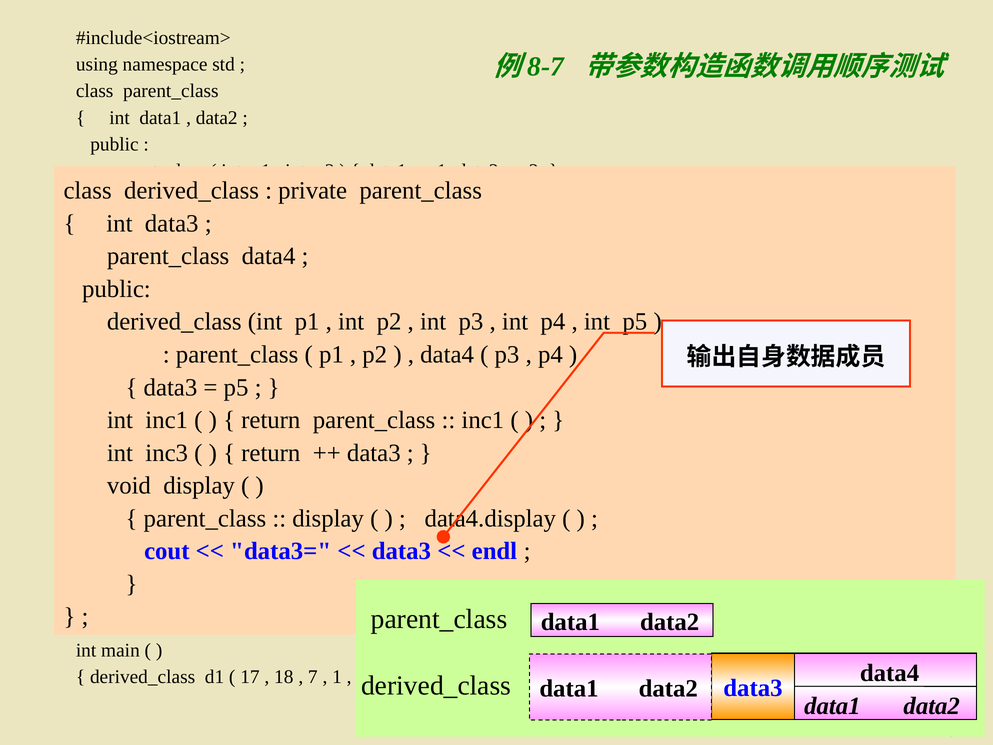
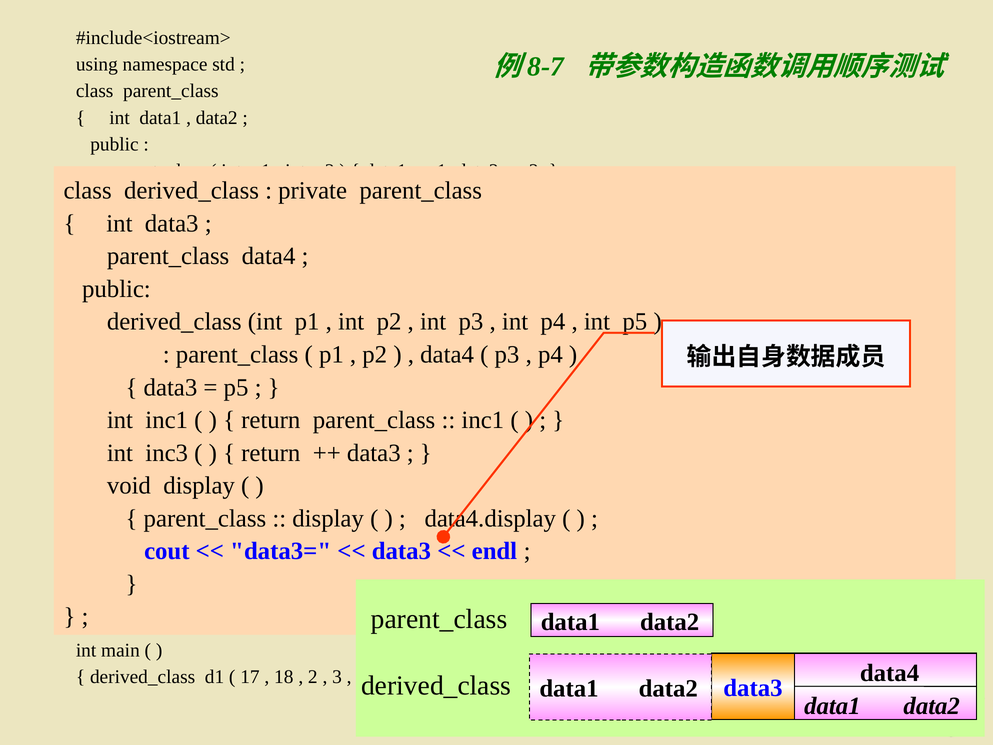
7: 7 -> 2 (313, 677)
1: 1 -> 3 (337, 677)
